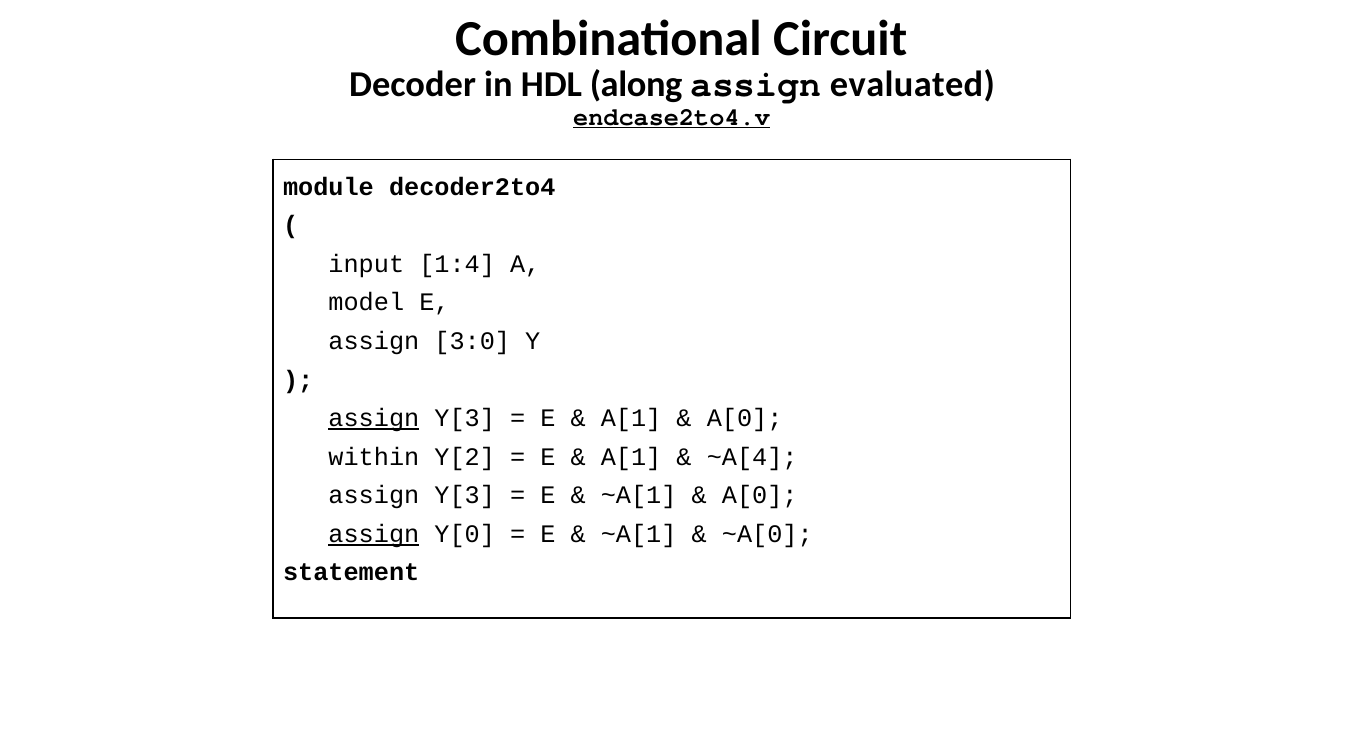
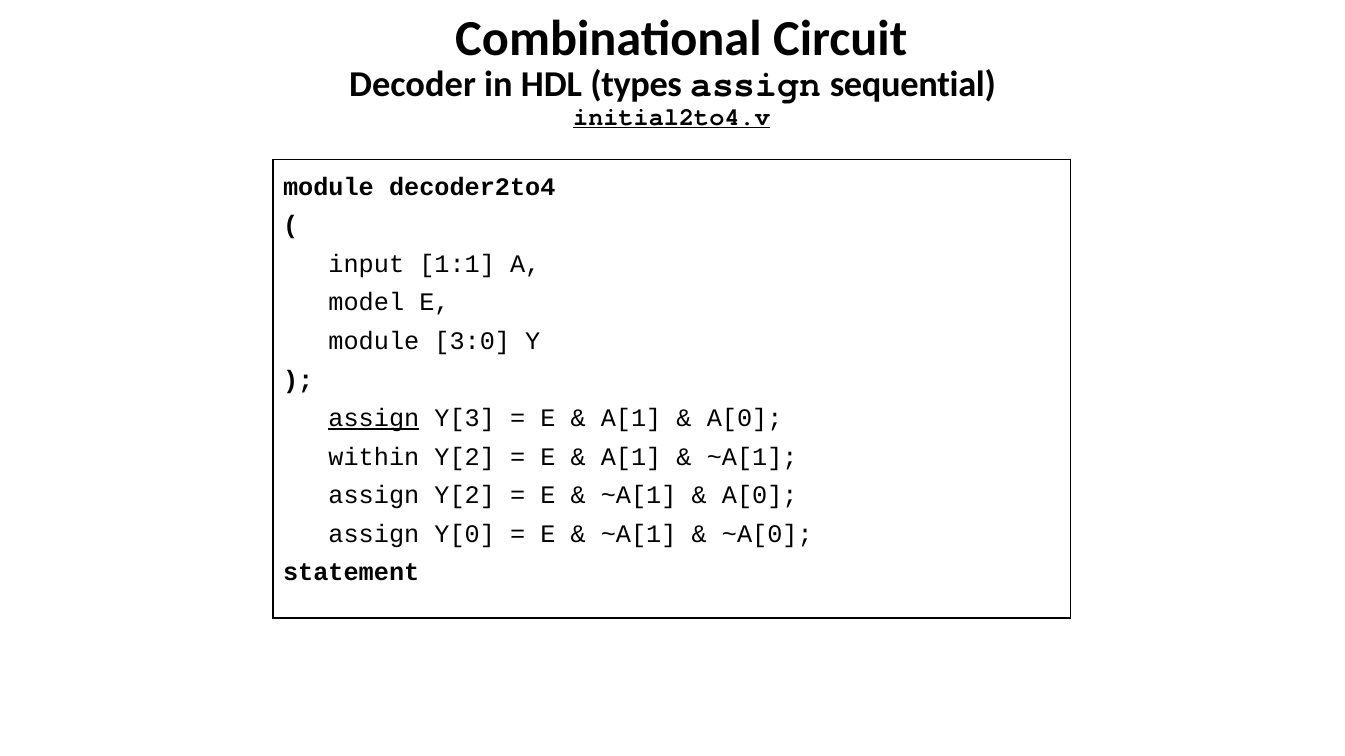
along: along -> types (636, 84)
evaluated: evaluated -> sequential (913, 84)
endcase2to4.v: endcase2to4.v -> initial2to4.v (672, 117)
1:4: 1:4 -> 1:1 (457, 264)
assign: assign -> module (374, 341)
~A[4: ~A[4 -> ~A[1 (752, 457)
Y[3: Y[3 -> Y[2 (465, 496)
assign underline: present -> none (374, 534)
